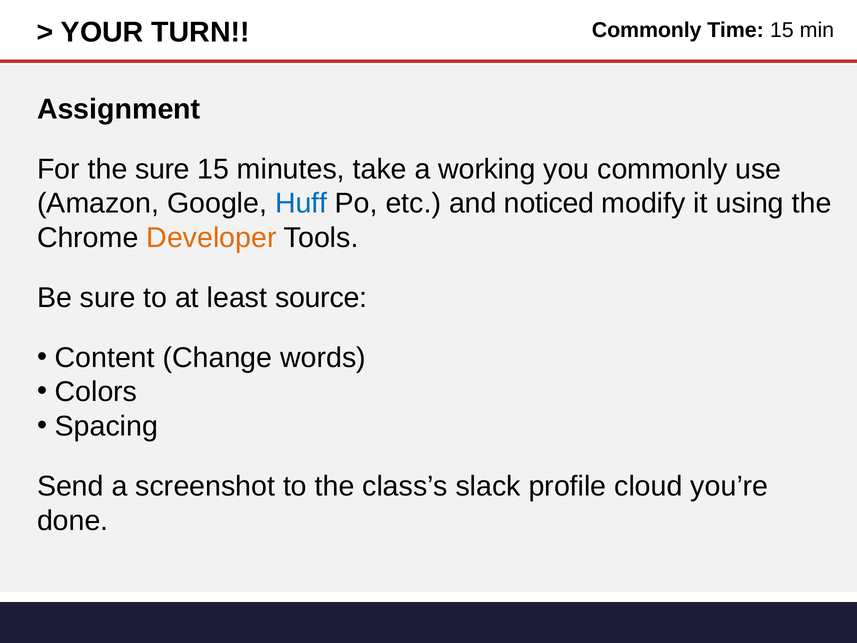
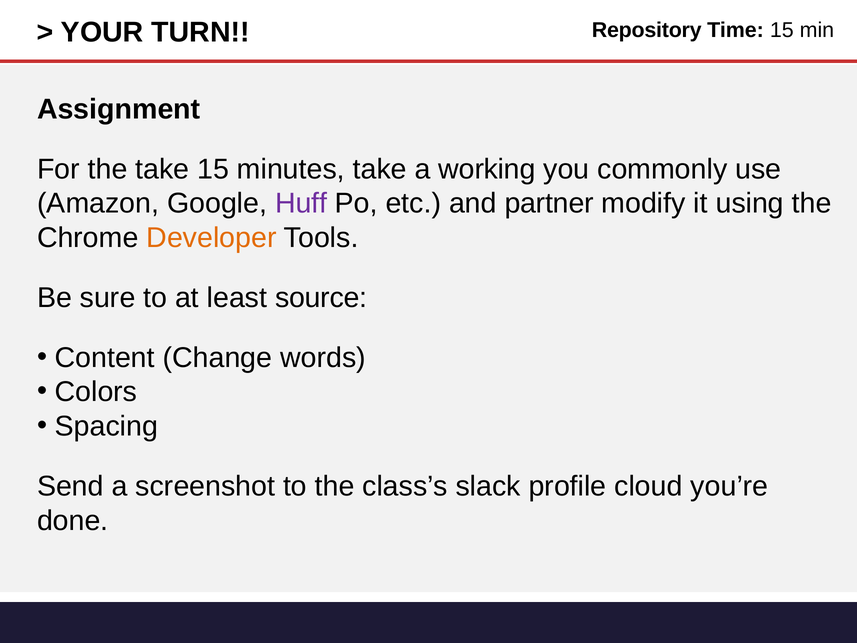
TURN Commonly: Commonly -> Repository (647, 30)
the sure: sure -> take (162, 169)
Huff colour: blue -> purple (301, 203)
noticed: noticed -> partner (549, 203)
